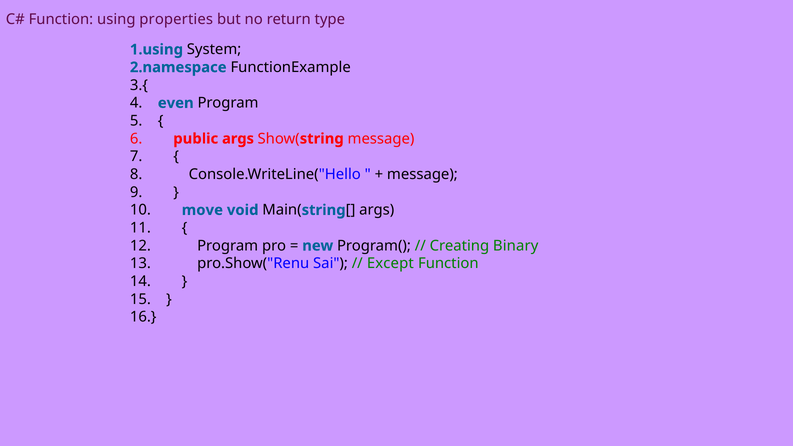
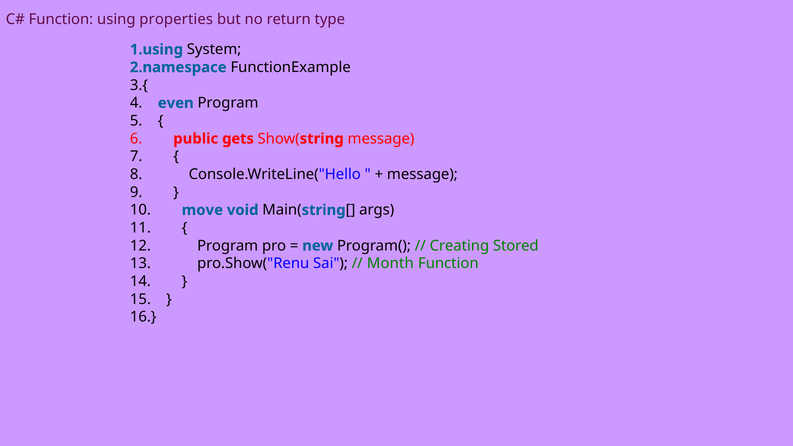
public args: args -> gets (238, 139)
Binary: Binary -> Stored (516, 246)
Except: Except -> Month (390, 264)
